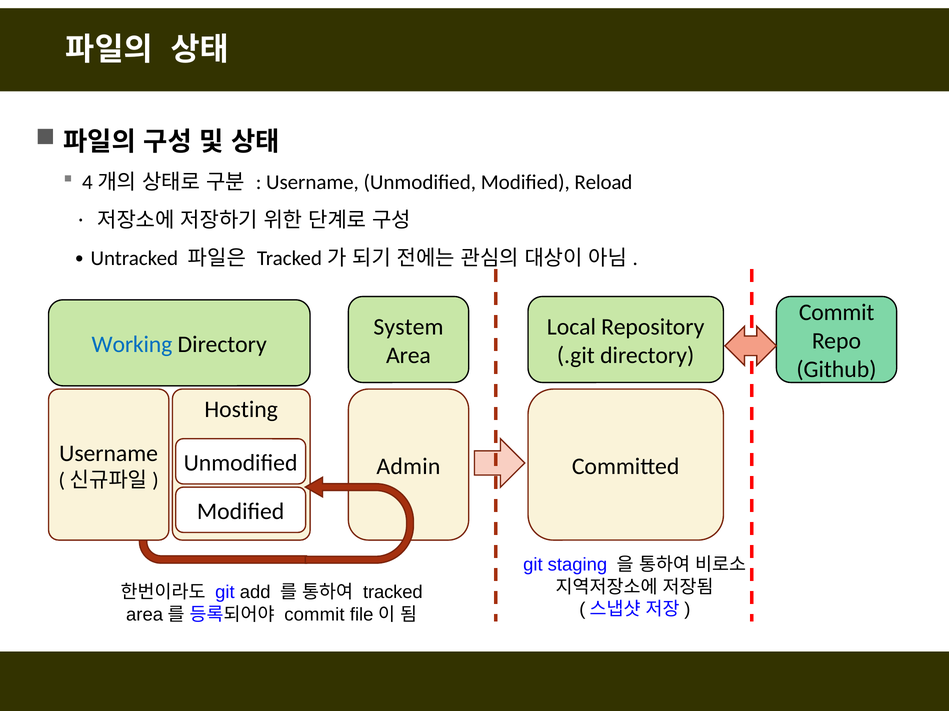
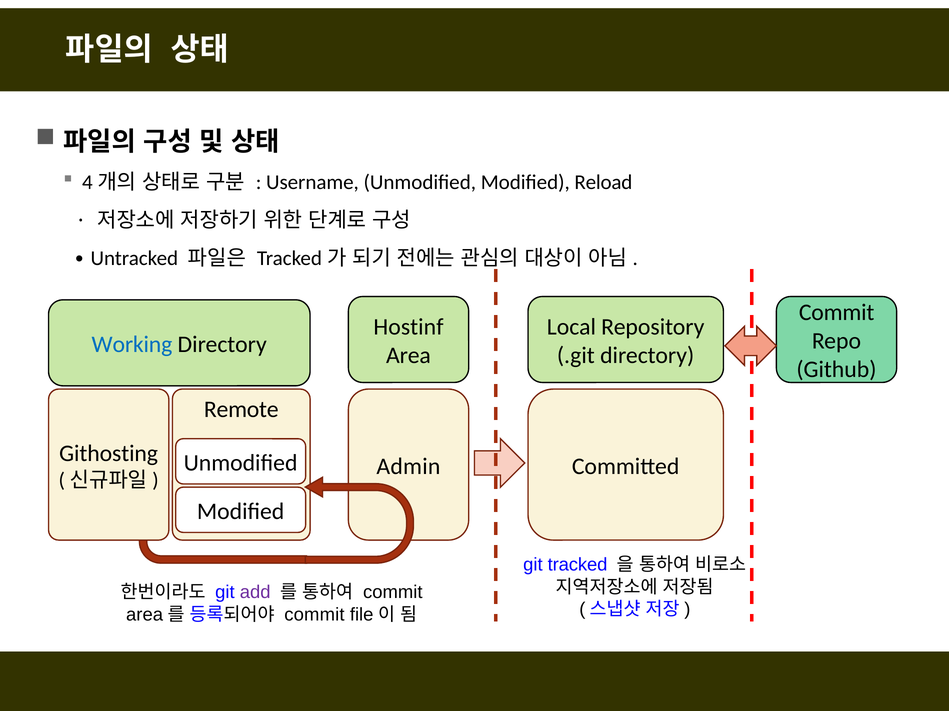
System: System -> Hostinf (408, 327)
Hosting: Hosting -> Remote (241, 410)
Username: Username -> Githosting (109, 454)
staging: staging -> tracked (578, 565)
add colour: black -> purple (255, 593)
tracked: tracked -> commit (393, 593)
